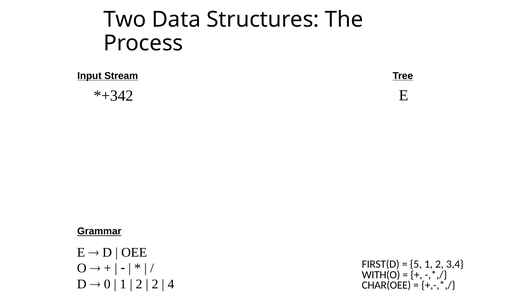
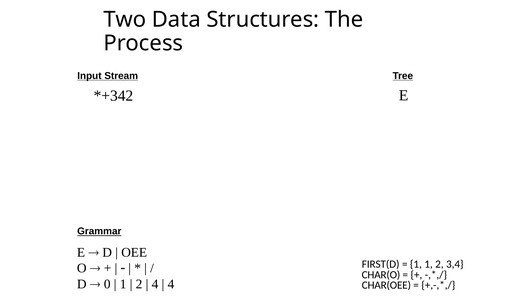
5: 5 -> 1 (416, 265)
WITH(O: WITH(O -> CHAR(O (381, 275)
2: 2 -> 4 (155, 285)
